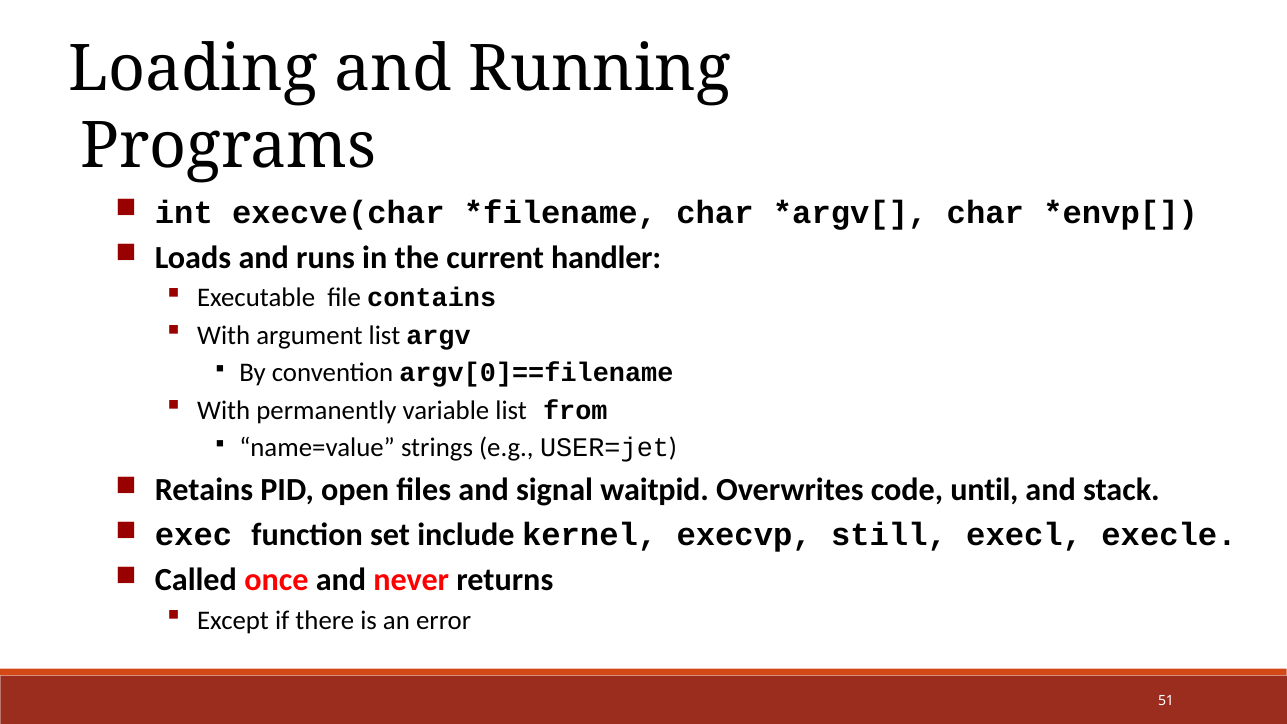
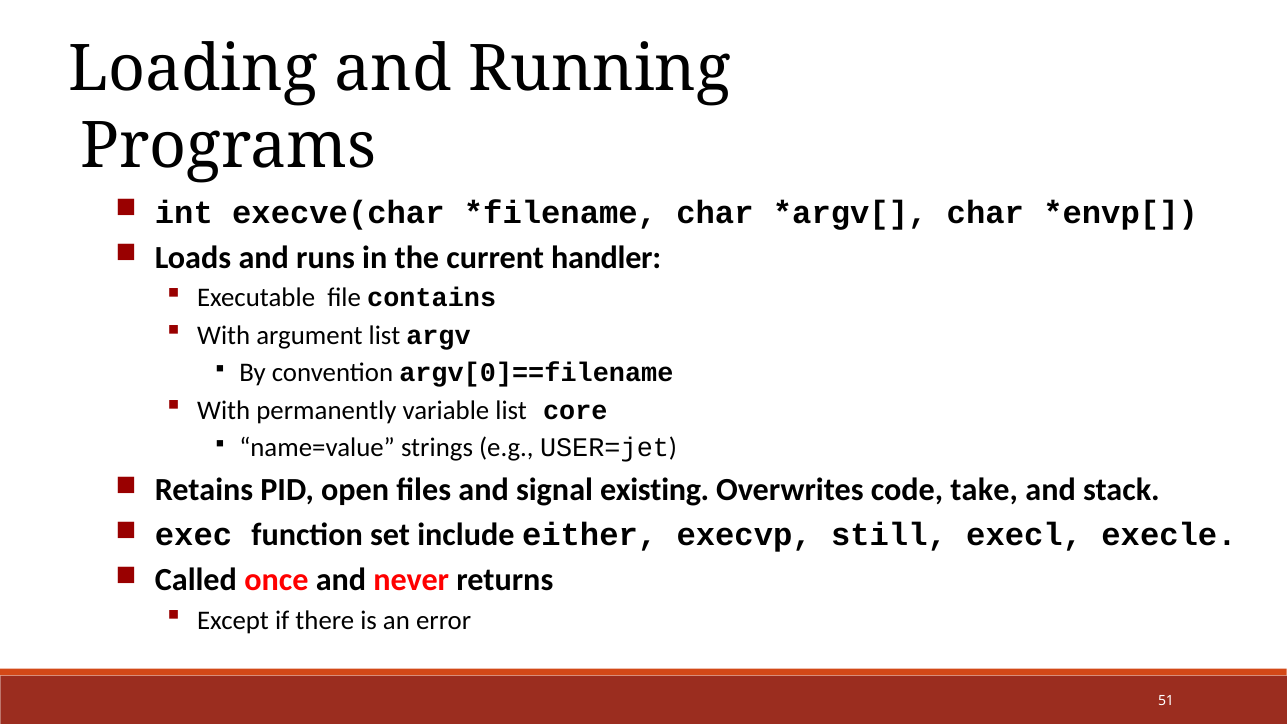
from: from -> core (575, 410)
waitpid: waitpid -> existing (655, 490)
until: until -> take (984, 490)
kernel: kernel -> either (590, 535)
